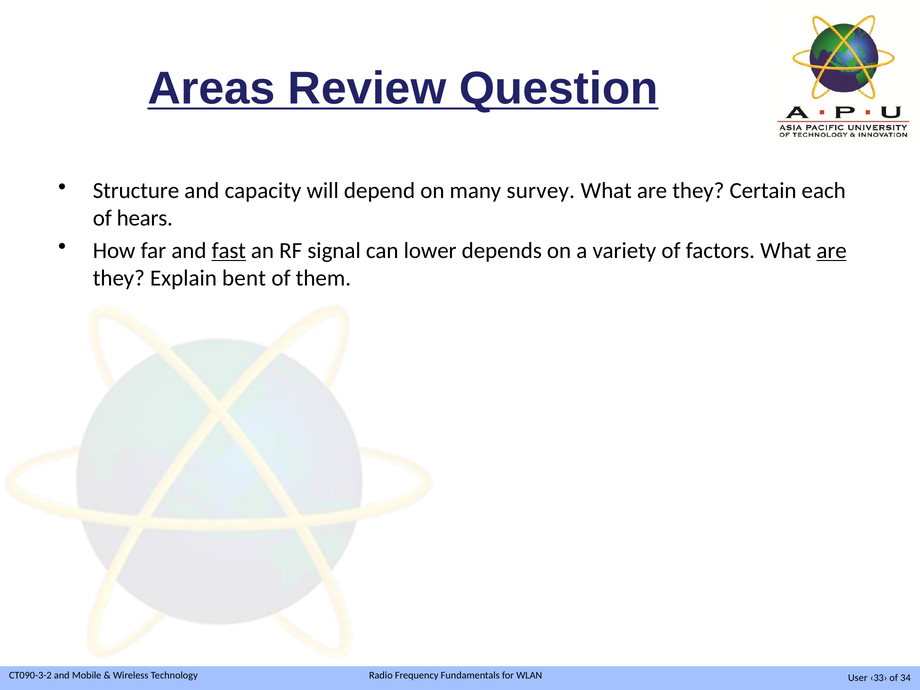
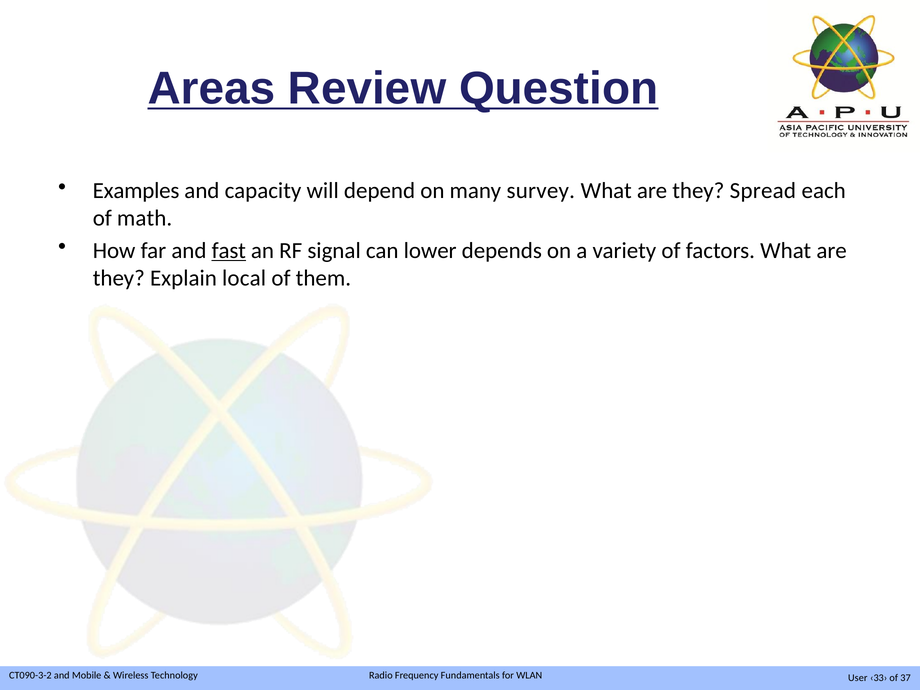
Structure: Structure -> Examples (136, 191)
Certain: Certain -> Spread (763, 191)
hears: hears -> math (145, 218)
are underline: present -> none (832, 251)
bent: bent -> local (244, 278)
34: 34 -> 37 (906, 678)
